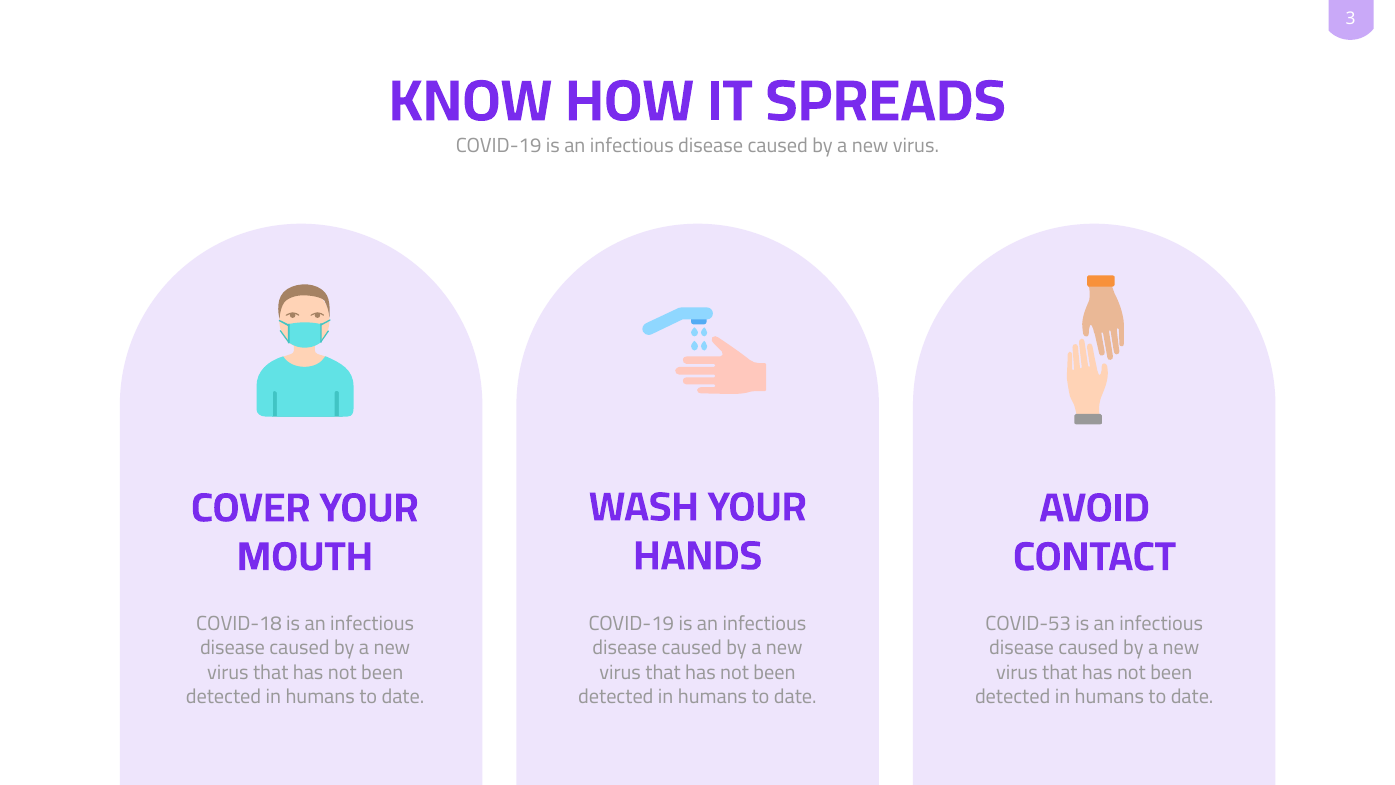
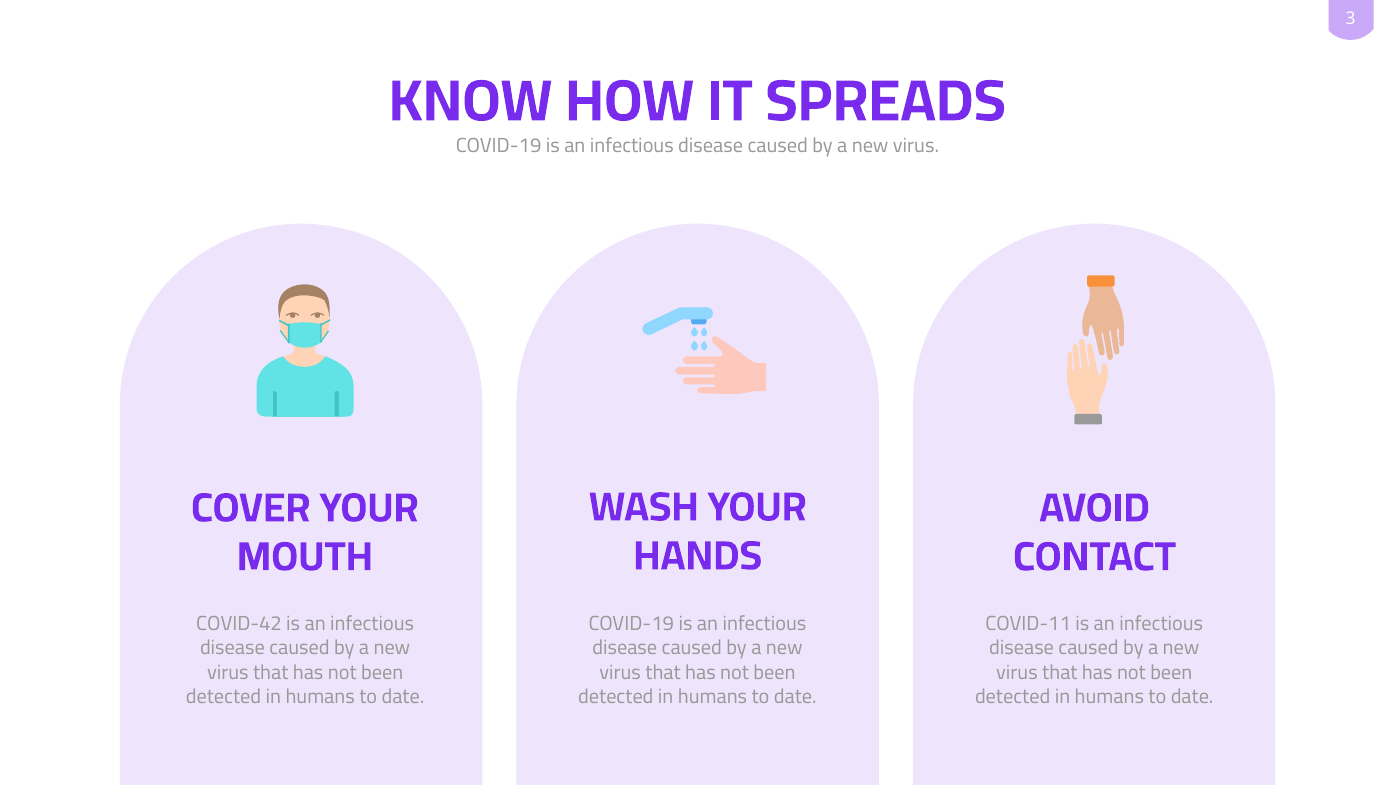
COVID-18: COVID-18 -> COVID-42 (239, 624)
COVID-53: COVID-53 -> COVID-11 (1028, 624)
